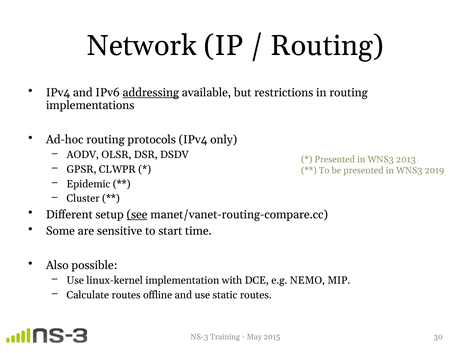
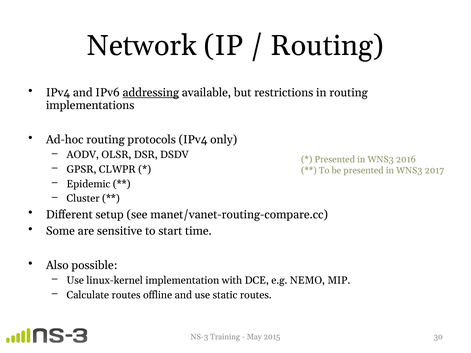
2013: 2013 -> 2016 (406, 160)
2019: 2019 -> 2017 (434, 171)
see underline: present -> none (137, 215)
